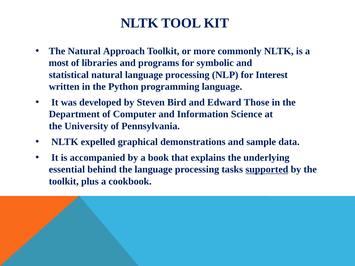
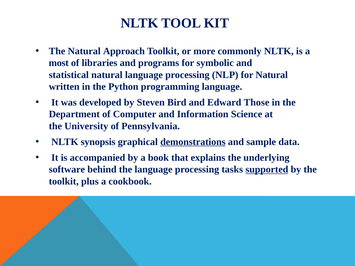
for Interest: Interest -> Natural (272, 75)
expelled: expelled -> synopsis (98, 142)
demonstrations underline: none -> present (193, 142)
essential: essential -> software (67, 170)
